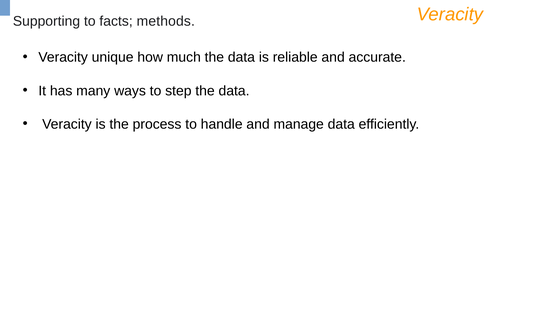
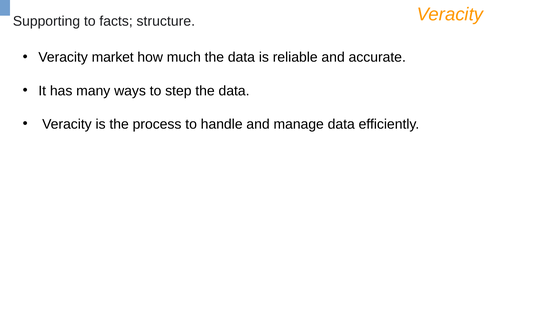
methods: methods -> structure (166, 21)
unique: unique -> market (113, 57)
